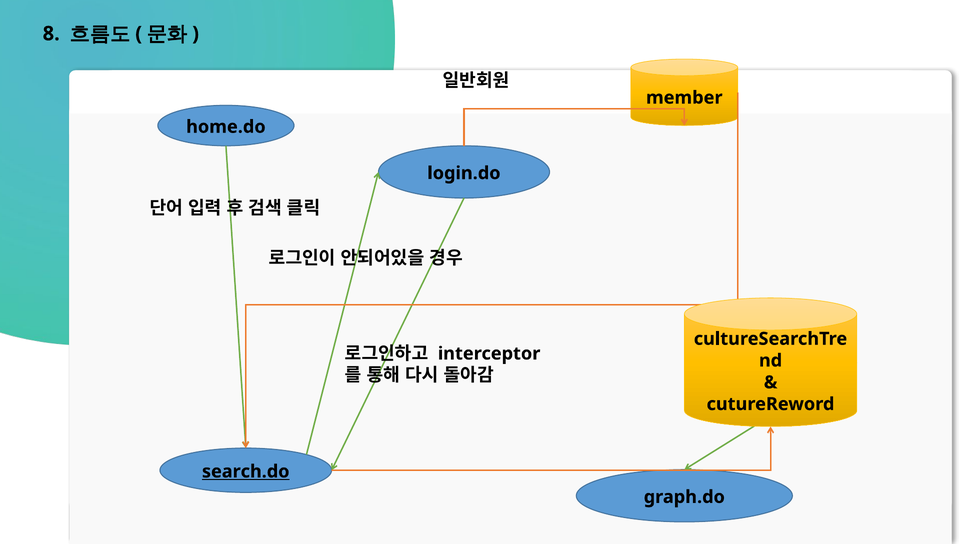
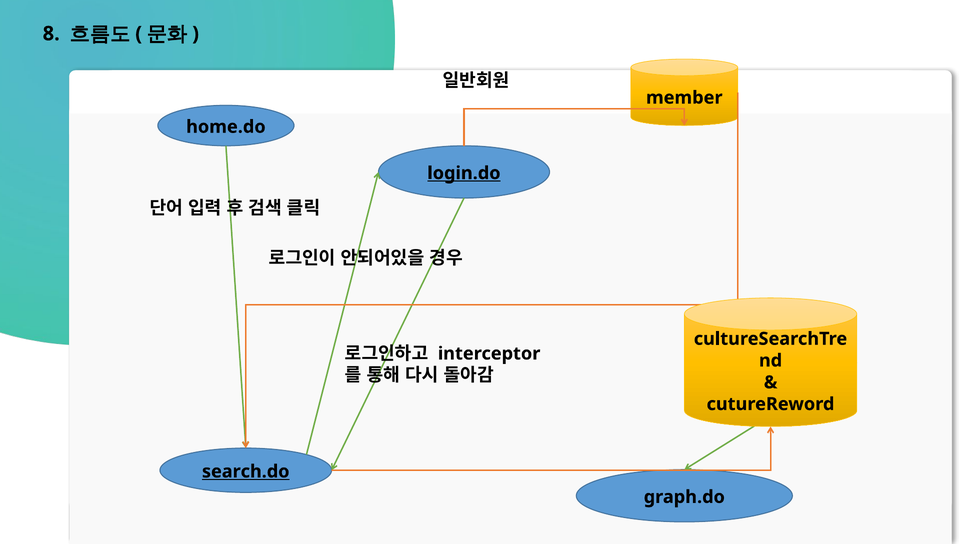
login.do underline: none -> present (464, 173)
